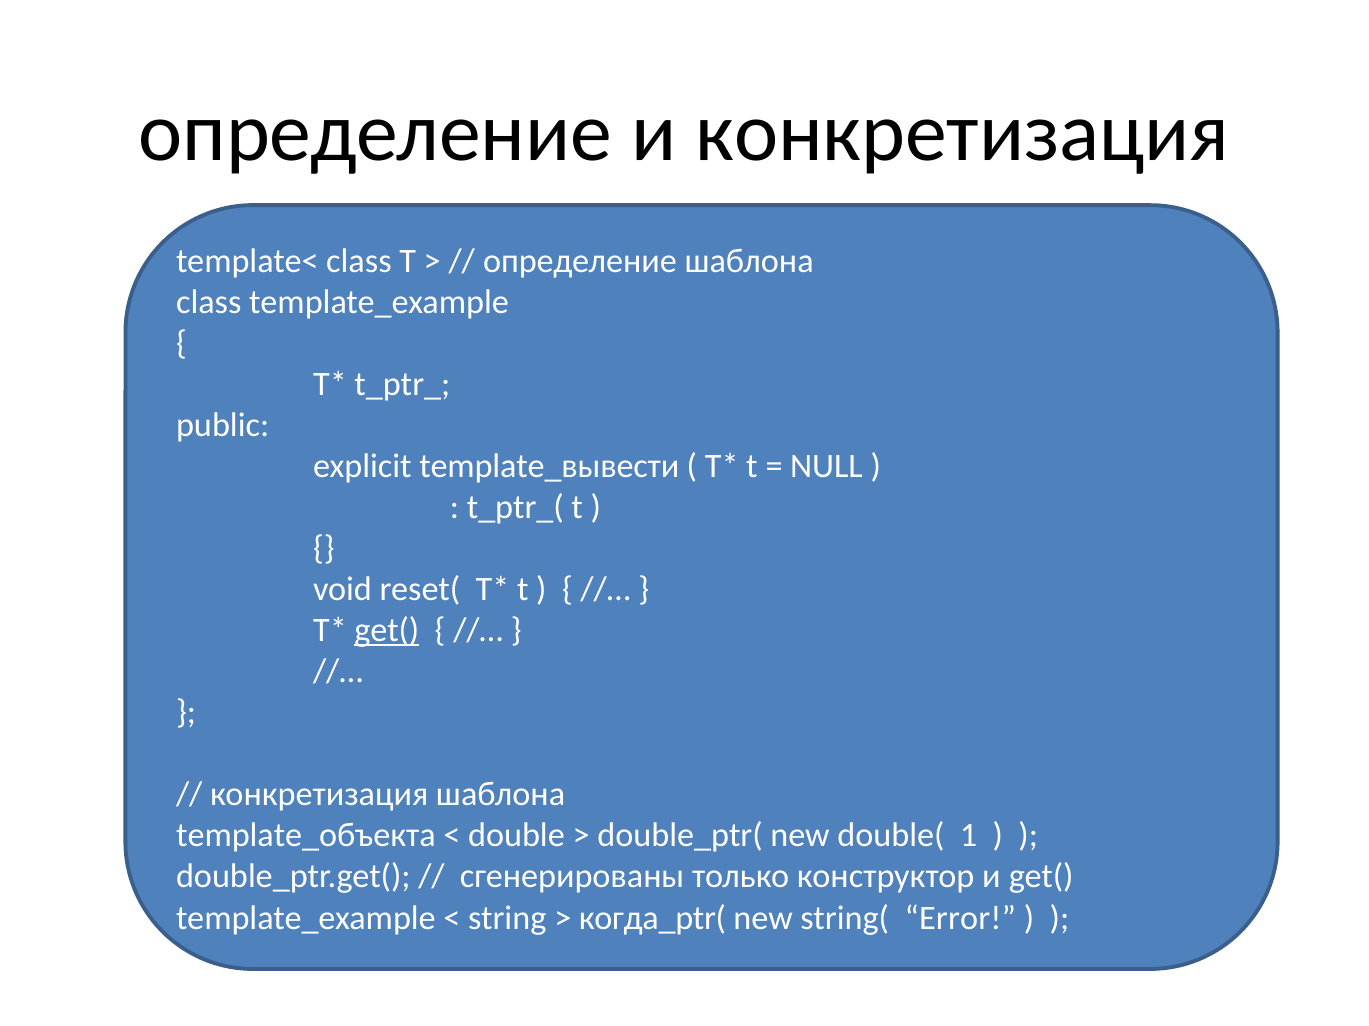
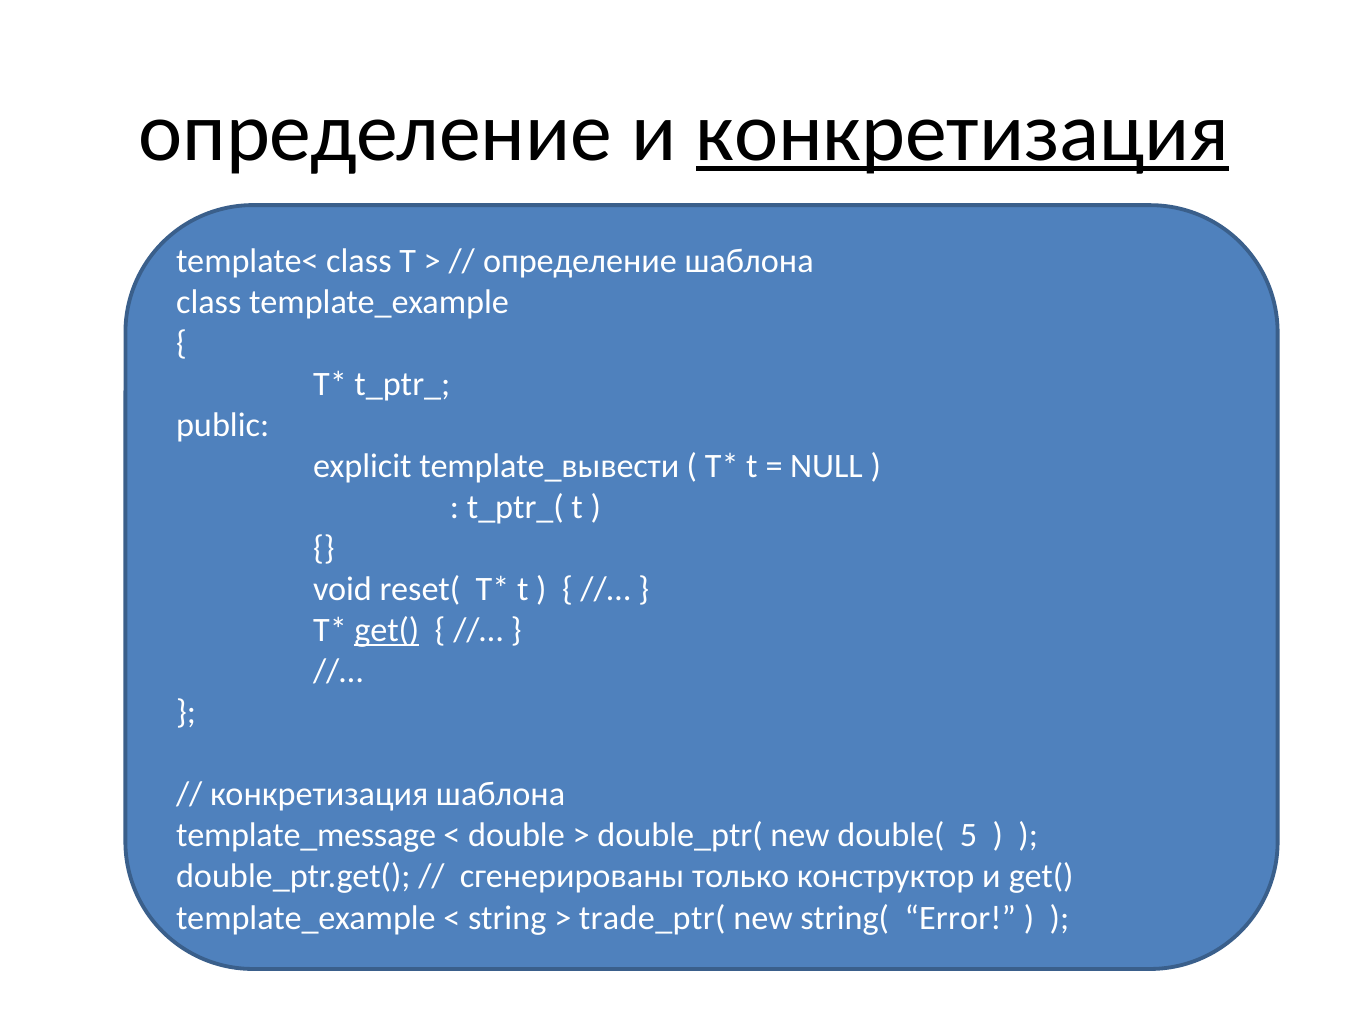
конкретизация underline: none -> present (962, 133)
template_объекта: template_объекта -> template_message (306, 836)
1: 1 -> 5 (969, 836)
когда_ptr(: когда_ptr( -> trade_ptr( (652, 918)
